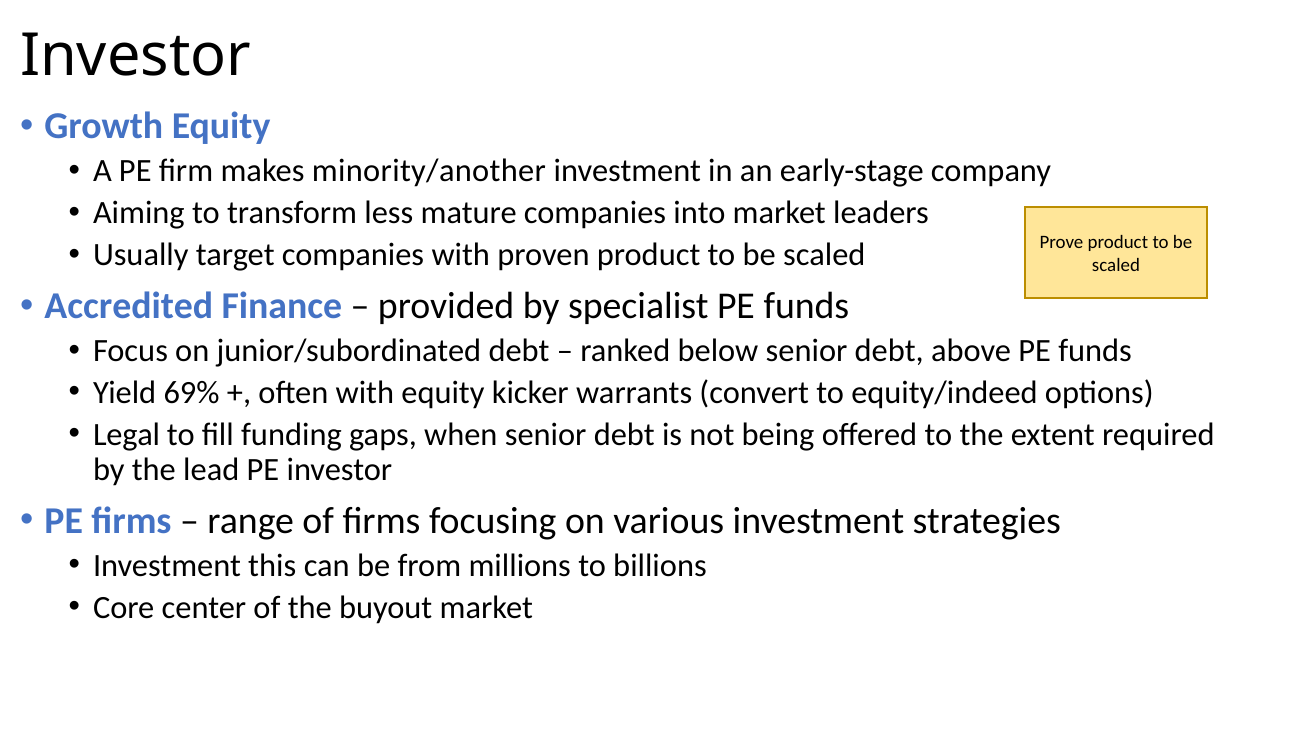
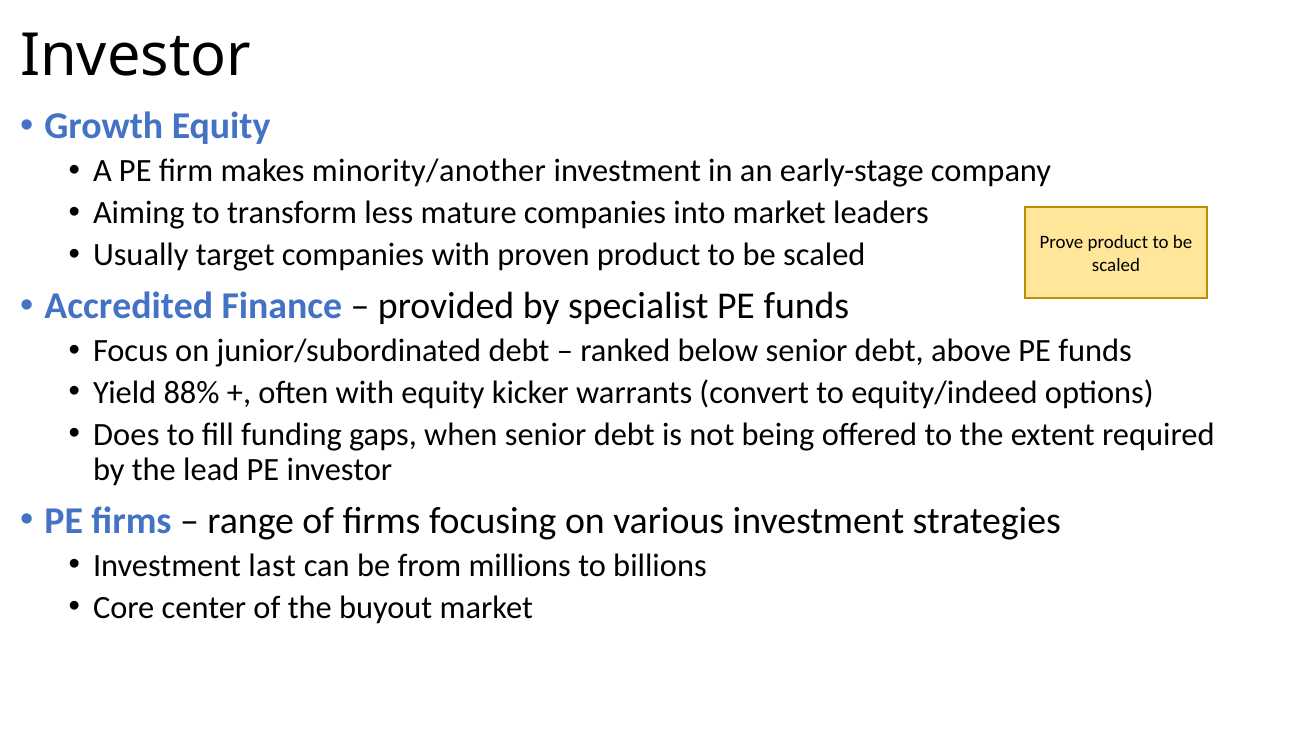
69%: 69% -> 88% (192, 392)
Legal: Legal -> Does (126, 434)
this: this -> last (272, 565)
